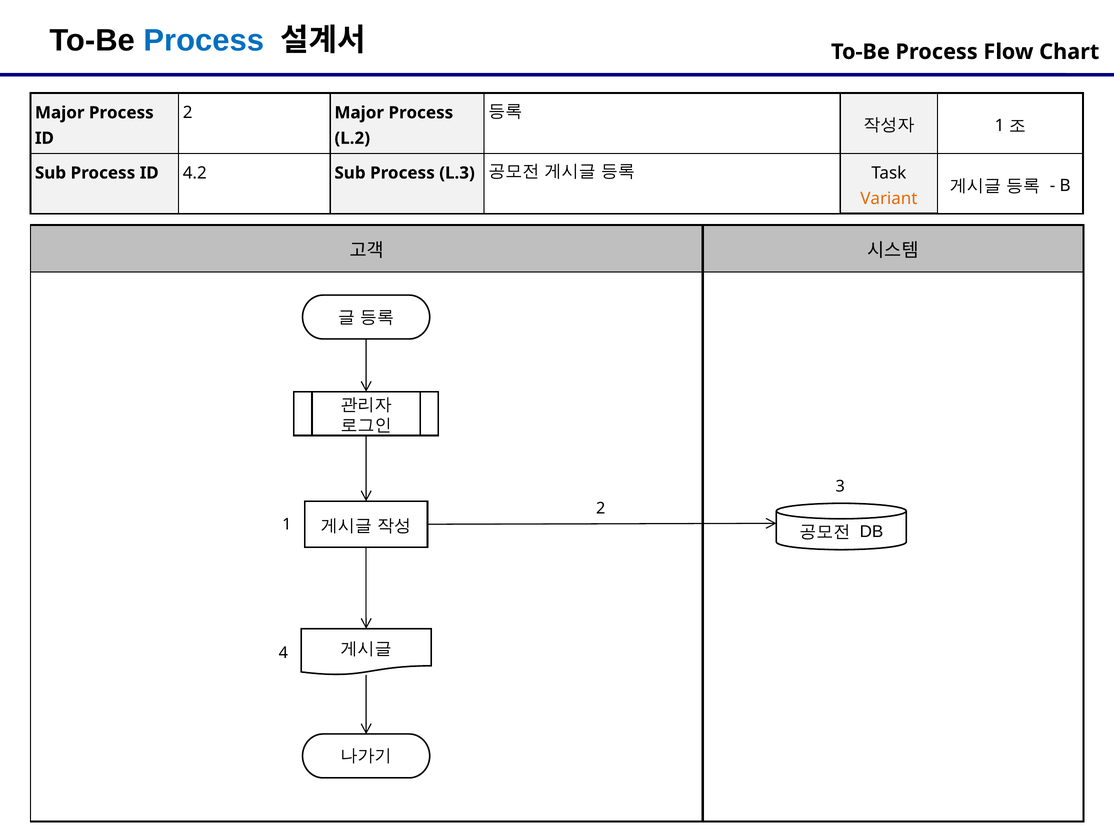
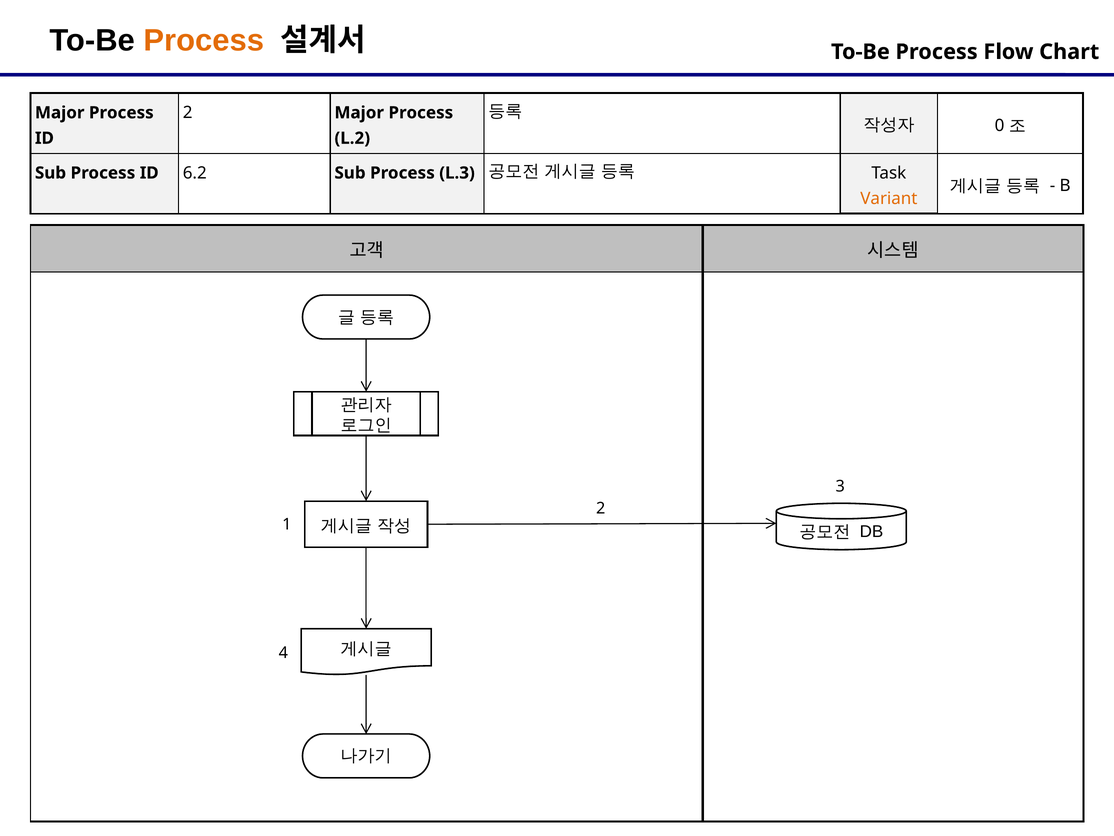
Process colour: blue -> orange (204, 40)
1: 1 -> 0 (1000, 125)
4.2: 4.2 -> 6.2 (195, 173)
